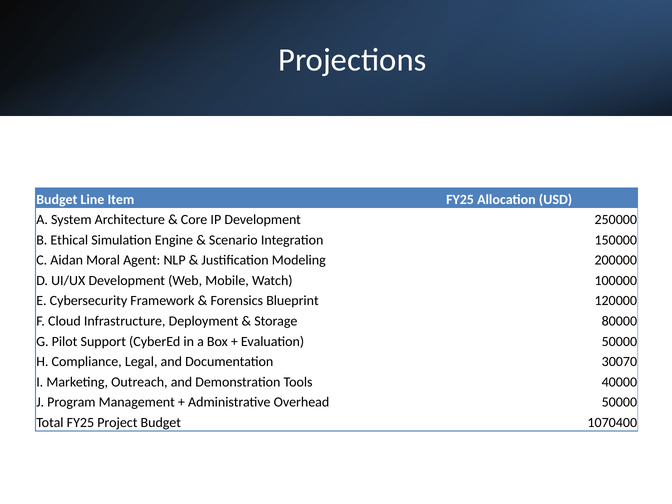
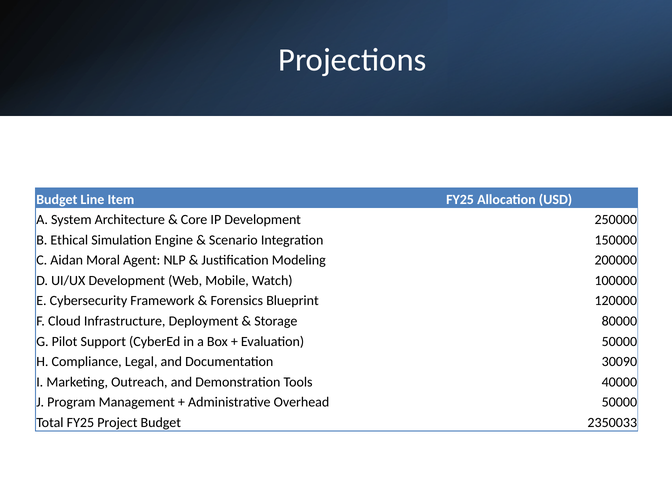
30070: 30070 -> 30090 (619, 362)
1070400: 1070400 -> 2350033 (612, 422)
